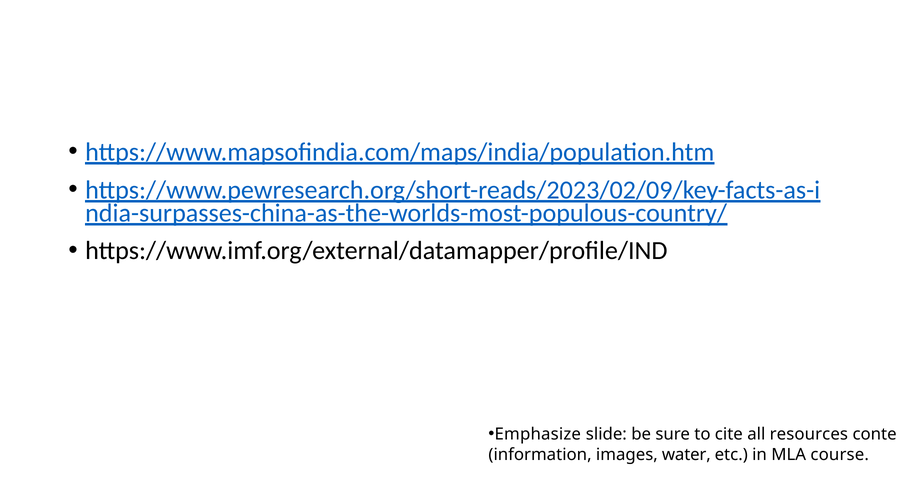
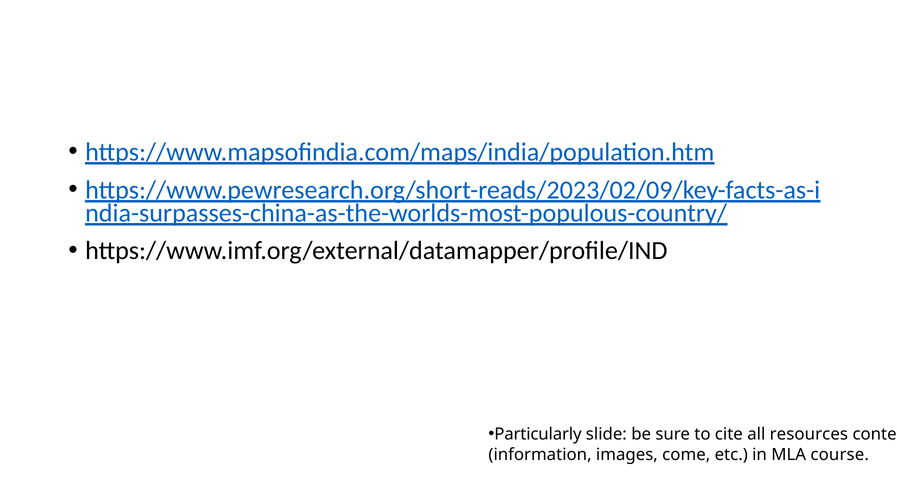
Emphasize: Emphasize -> Particularly (538, 435)
water: water -> come (686, 455)
